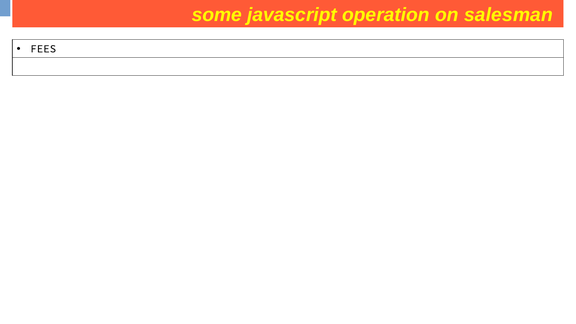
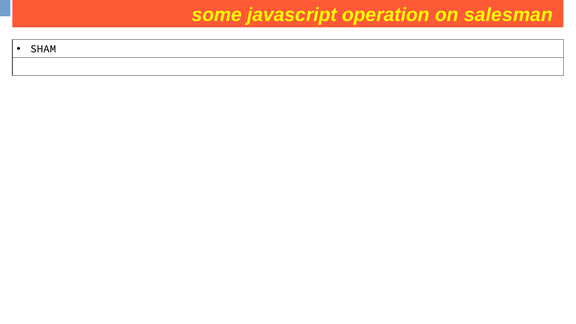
FEES: FEES -> SHAM (43, 49)
